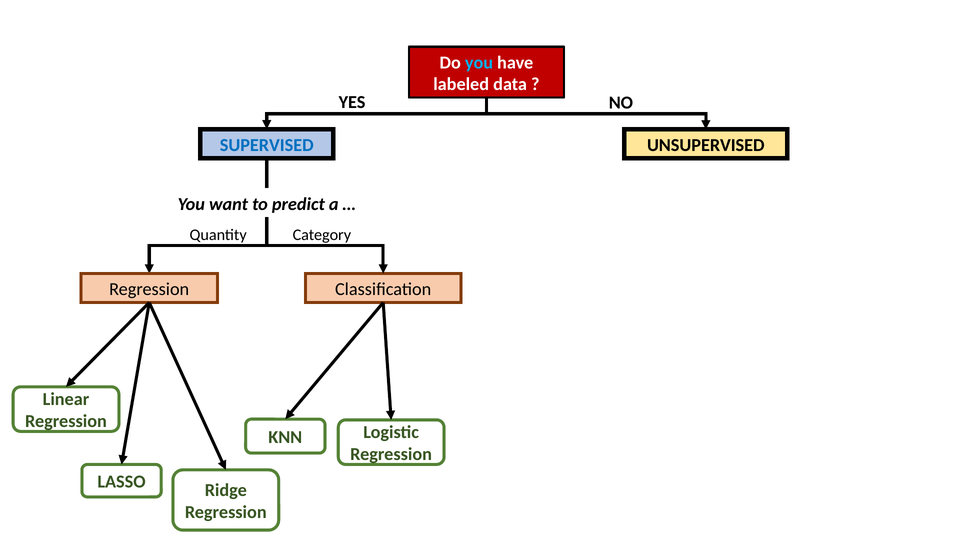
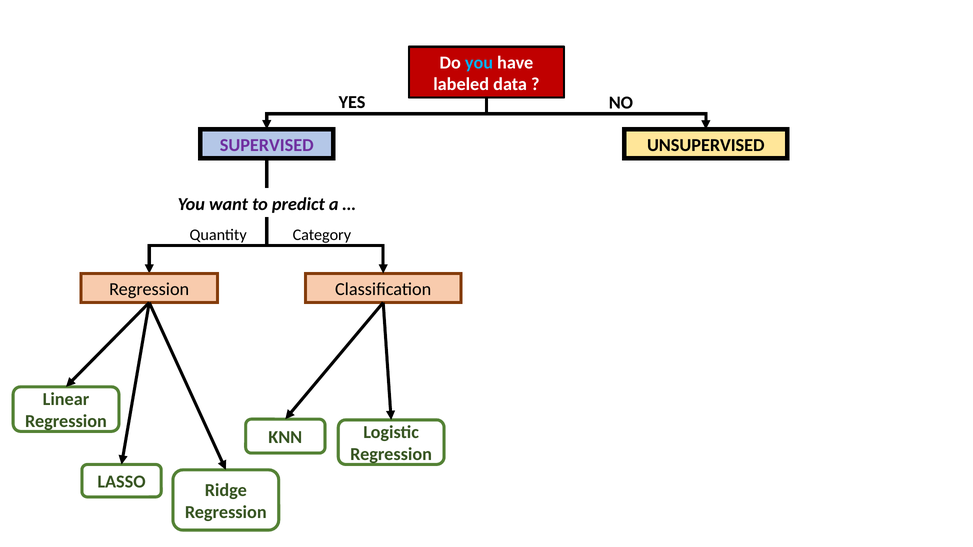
SUPERVISED colour: blue -> purple (267, 145)
